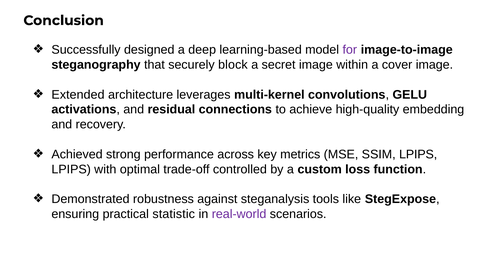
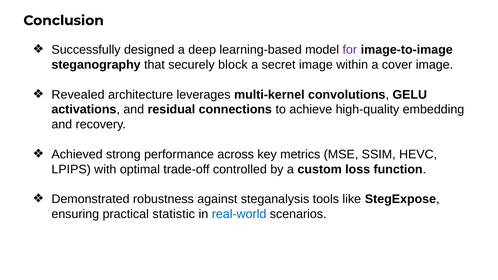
Extended: Extended -> Revealed (78, 95)
SSIM LPIPS: LPIPS -> HEVC (418, 154)
real-world colour: purple -> blue (239, 214)
